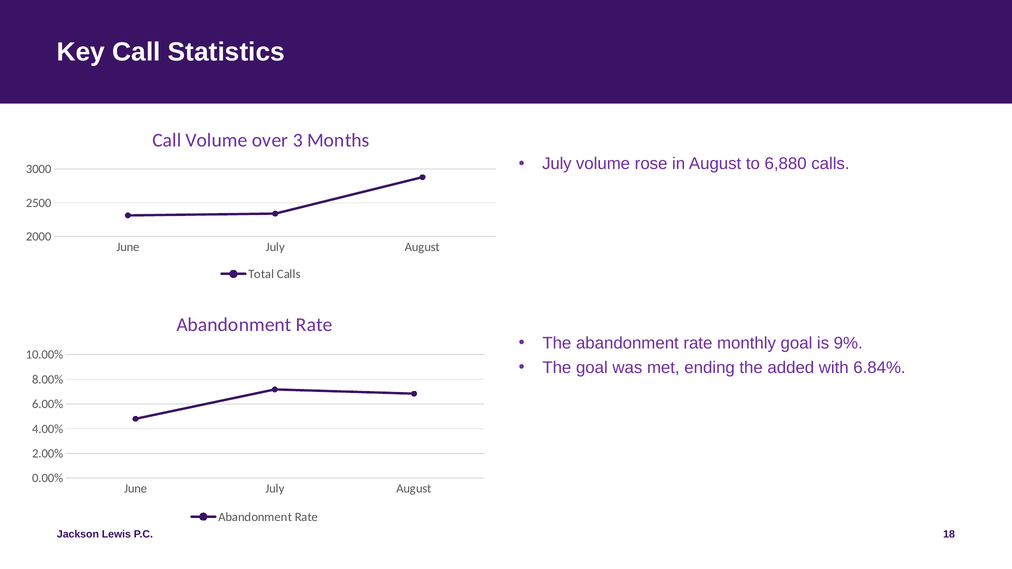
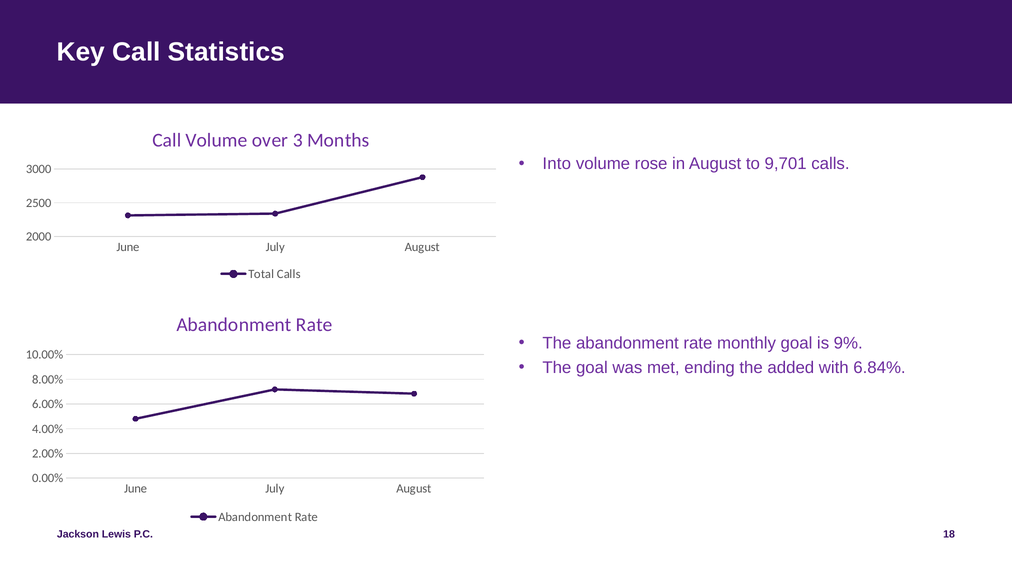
July: July -> Into (557, 164)
6,880: 6,880 -> 9,701 (786, 164)
